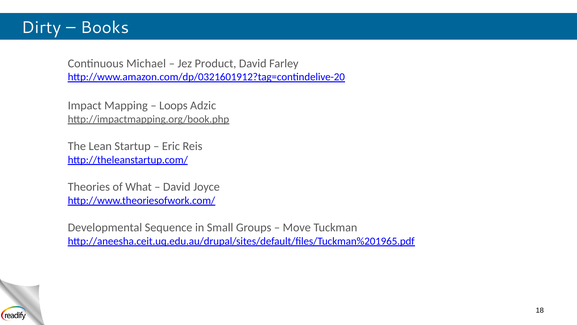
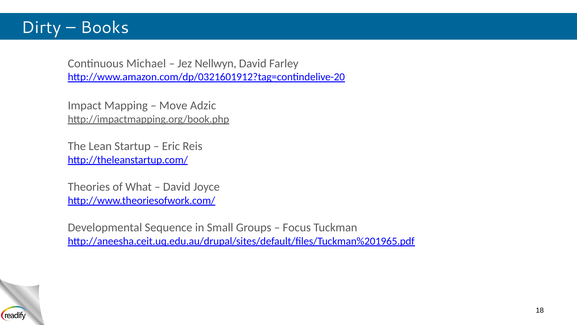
Product: Product -> Nellwyn (216, 63)
Loops: Loops -> Move (173, 105)
Move: Move -> Focus (297, 227)
